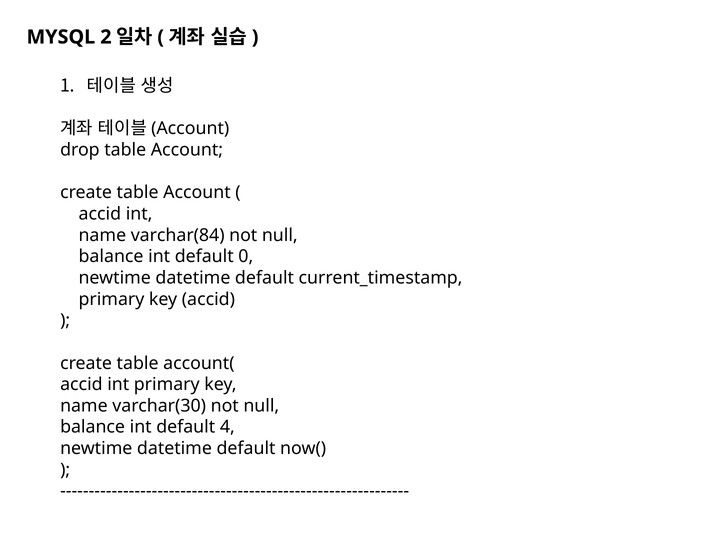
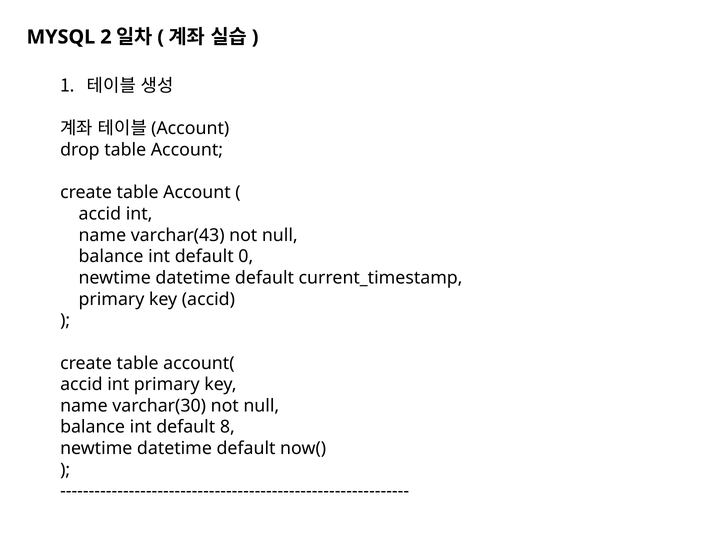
varchar(84: varchar(84 -> varchar(43 (178, 235)
4: 4 -> 8 (227, 427)
